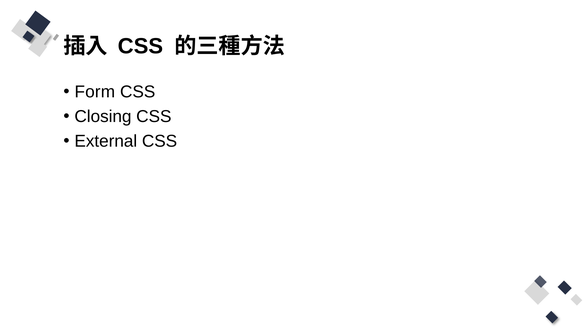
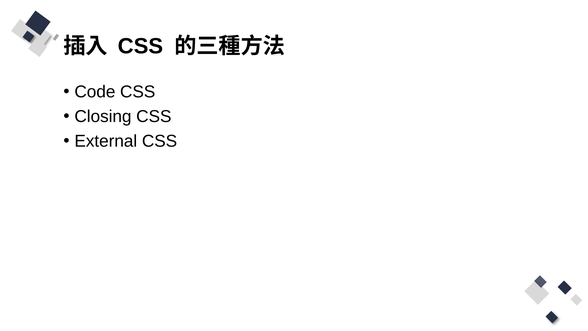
Form: Form -> Code (95, 92)
